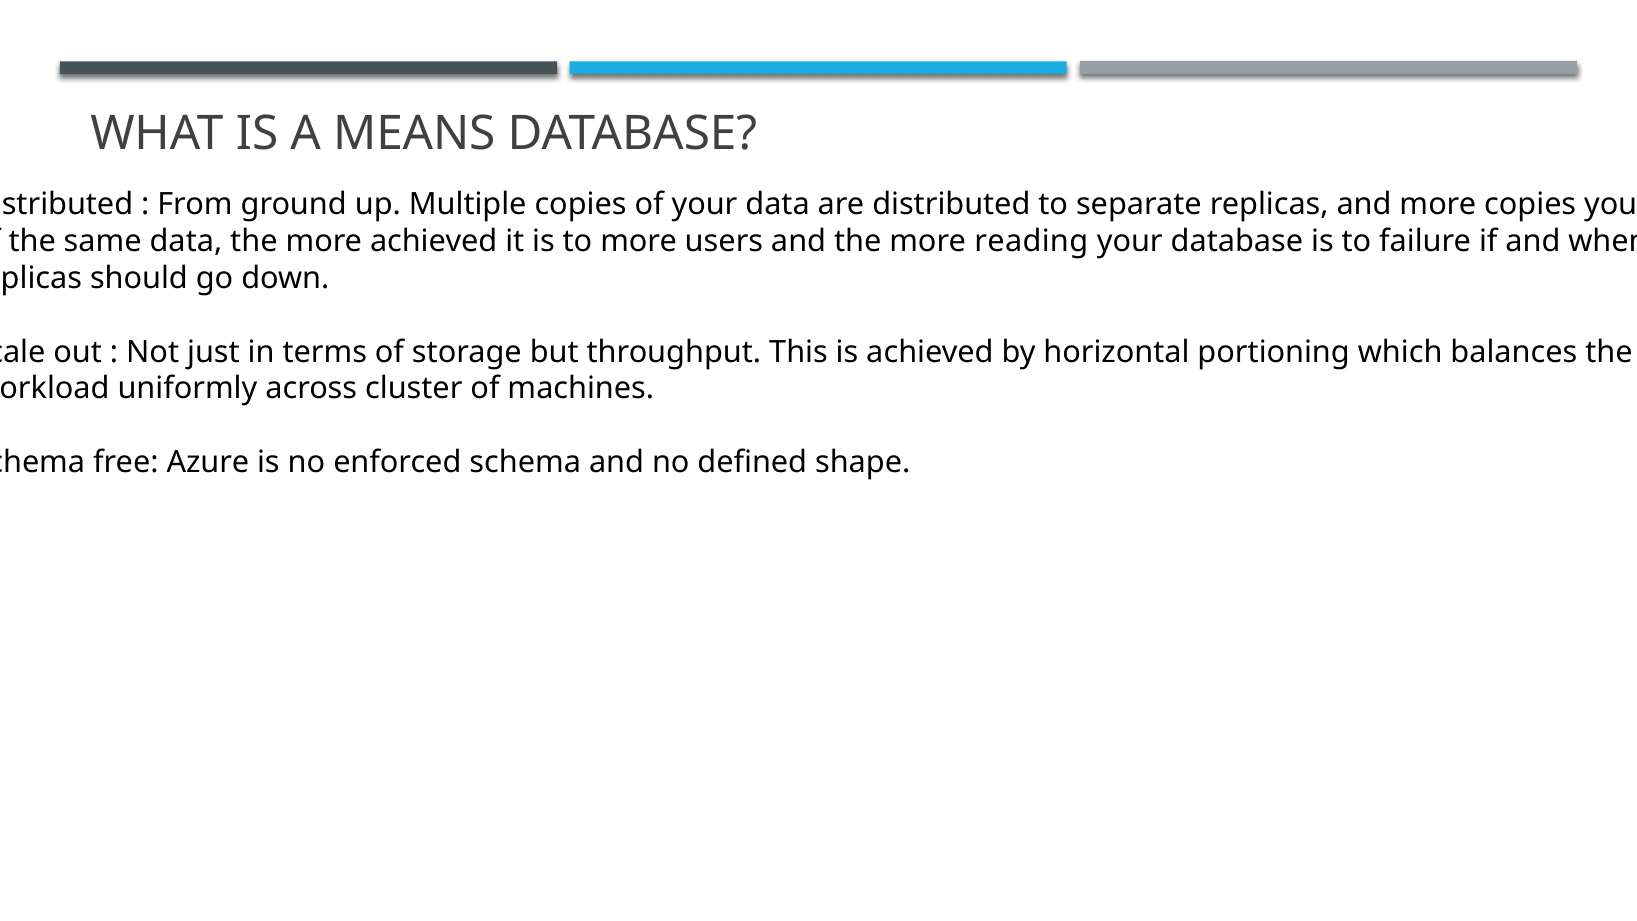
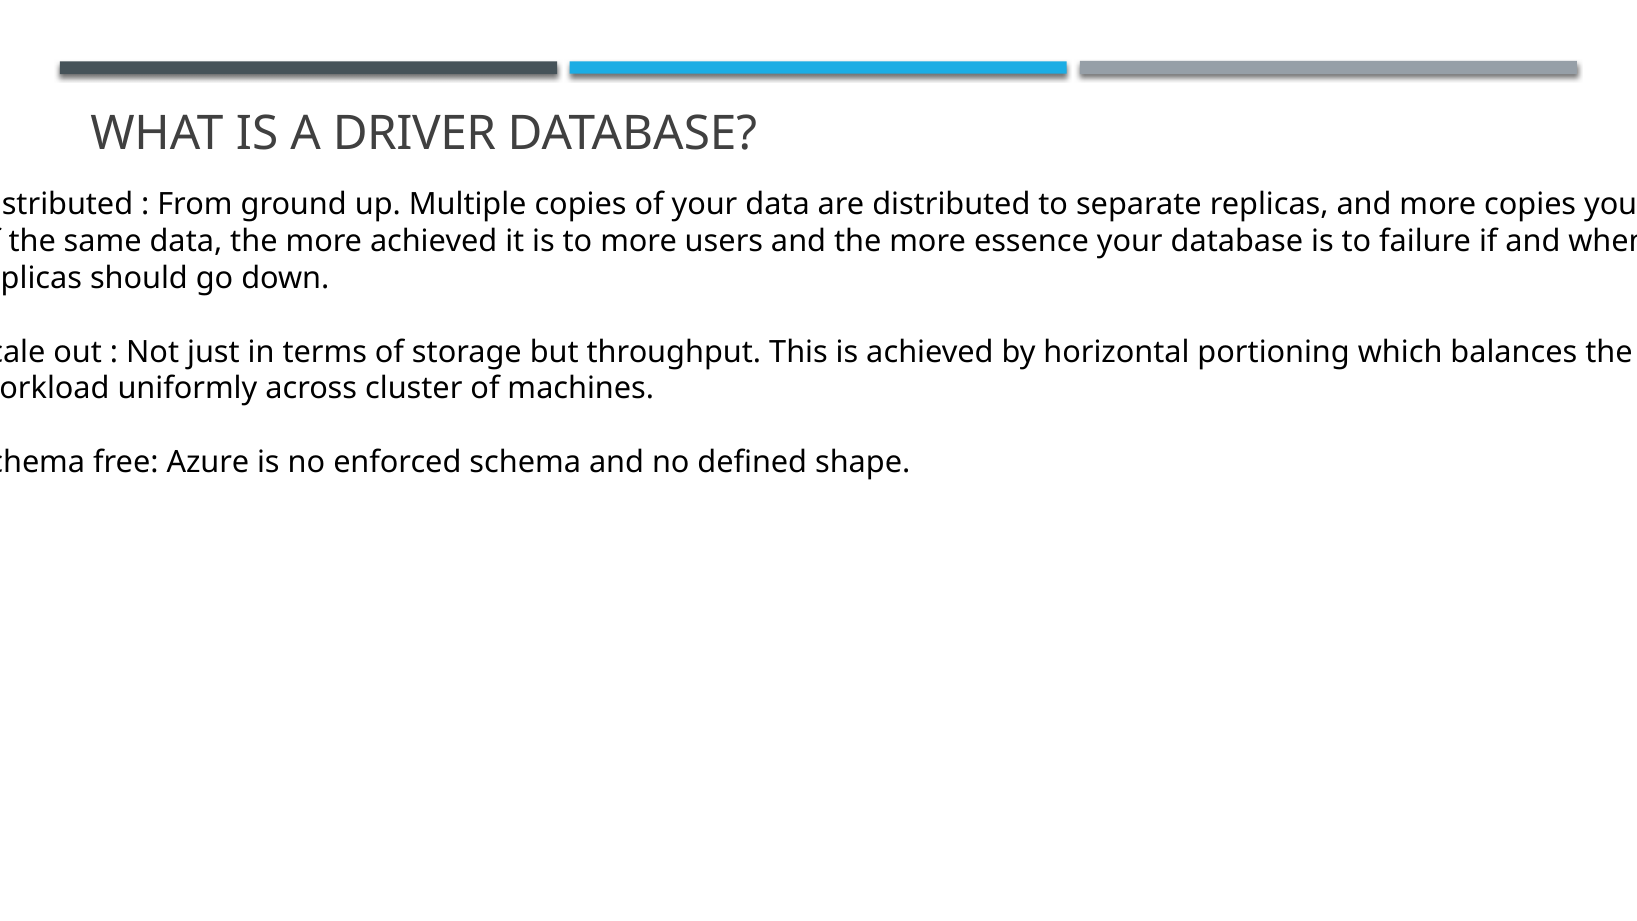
MEANS: MEANS -> DRIVER (414, 134)
reading: reading -> essence (1031, 241)
